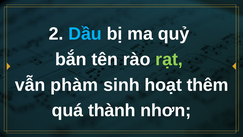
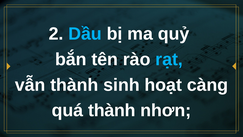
rạt colour: light green -> light blue (169, 59)
vẫn phàm: phàm -> thành (74, 85)
thêm: thêm -> càng (207, 85)
